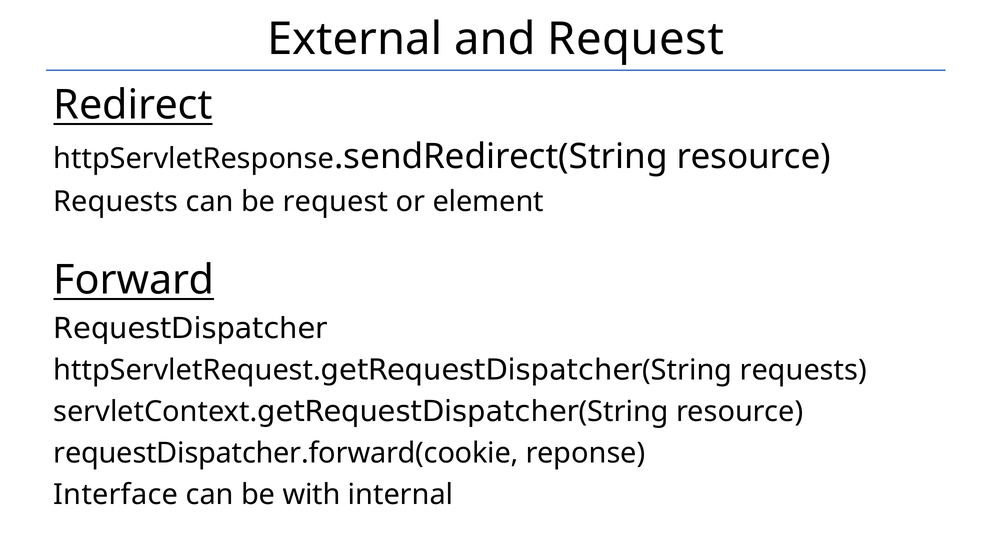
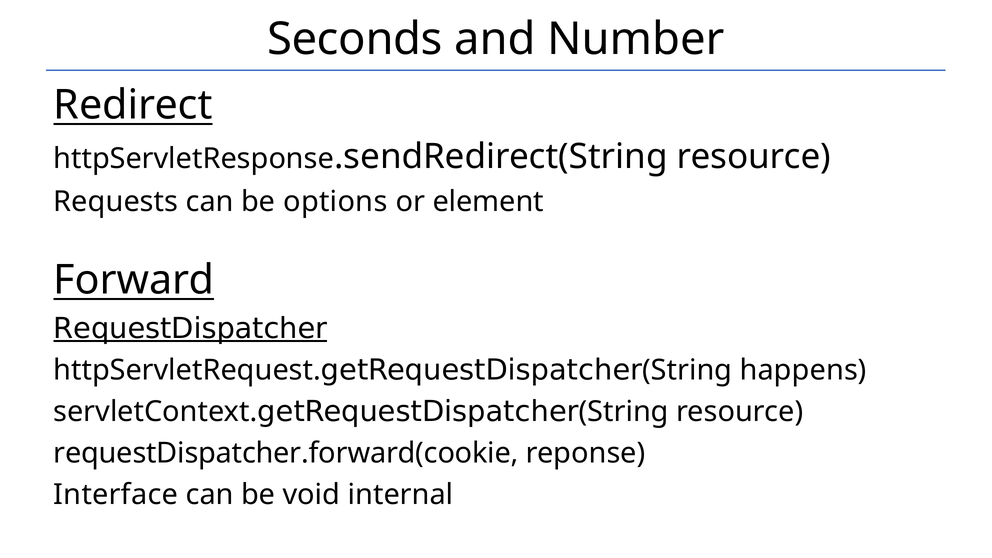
External: External -> Seconds (355, 39)
and Request: Request -> Number (636, 39)
be request: request -> options (335, 202)
RequestDispatcher underline: none -> present (190, 328)
requests: requests -> happens (803, 370)
with: with -> void (311, 495)
